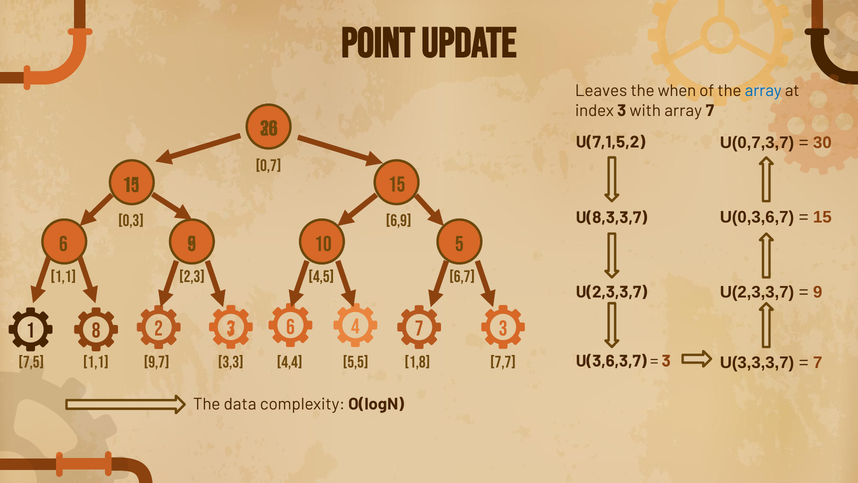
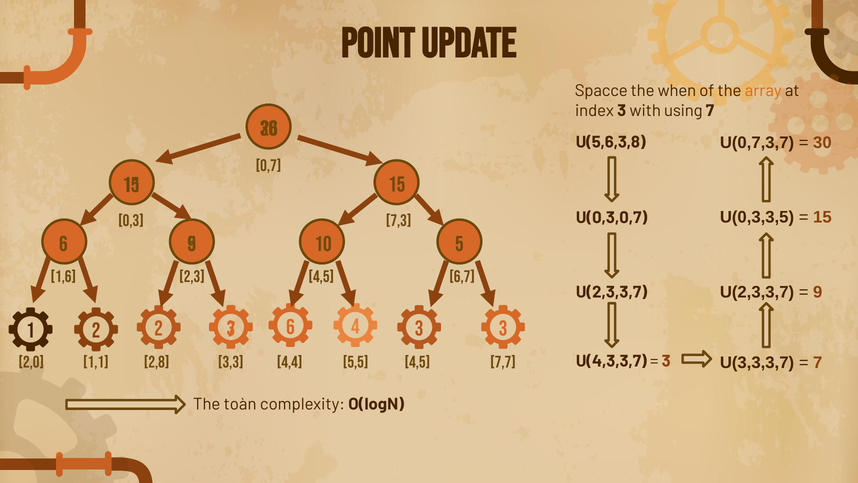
Leaves: Leaves -> Spacce (601, 91)
array colour: blue -> orange (763, 91)
with array: array -> using (683, 111)
U(7,1,5,2: U(7,1,5,2 -> U(5,6,3,8 (611, 142)
U(0,3,6,7: U(0,3,6,7 -> U(0,3,3,5 (757, 217)
U(8,3,3,7: U(8,3,3,7 -> U(0,3,0,7 (612, 217)
6,9: 6,9 -> 7,3 (399, 221)
1,1: 1,1 -> 1,6 (63, 276)
1 8: 8 -> 2 (96, 331)
4 7: 7 -> 3 (419, 328)
U(3,6,3,7: U(3,6,3,7 -> U(4,3,3,7 (611, 361)
7,5: 7,5 -> 2,0 (31, 362)
9,7: 9,7 -> 2,8 (157, 362)
5,5 1,8: 1,8 -> 4,5 (417, 362)
data: data -> toàn (240, 404)
